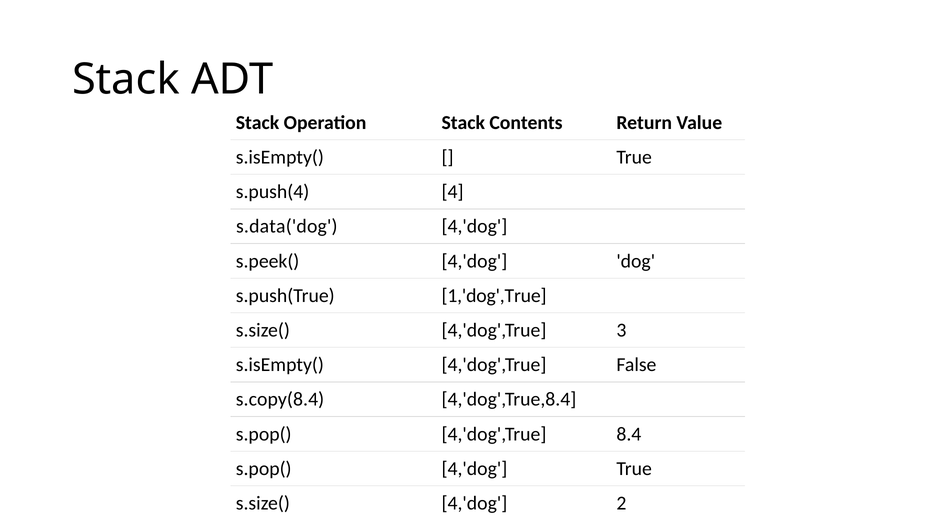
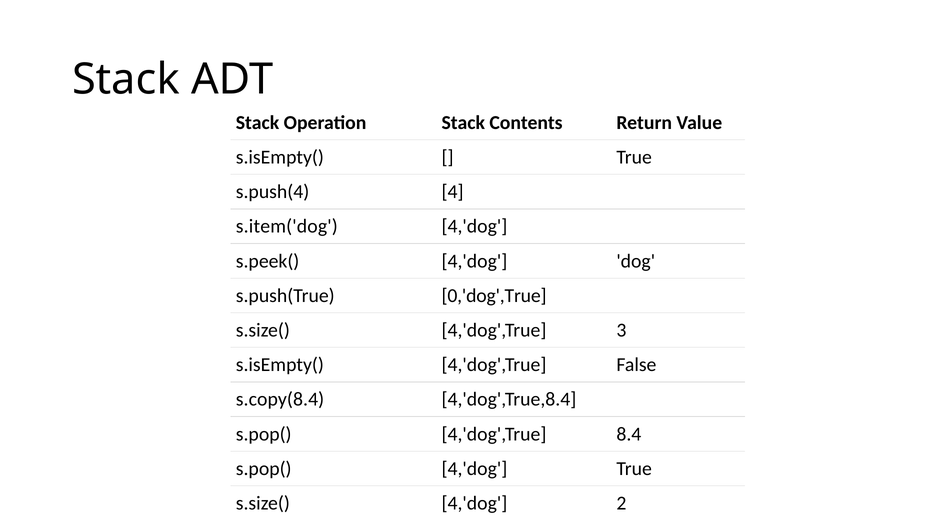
s.data('dog: s.data('dog -> s.item('dog (287, 227)
1,'dog',True: 1,'dog',True -> 0,'dog',True (494, 296)
